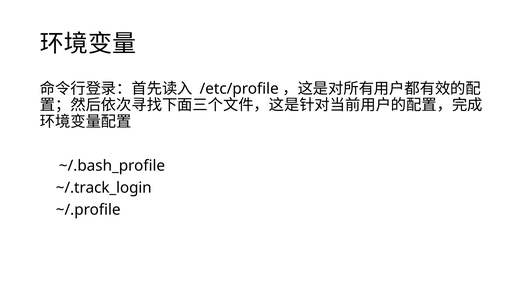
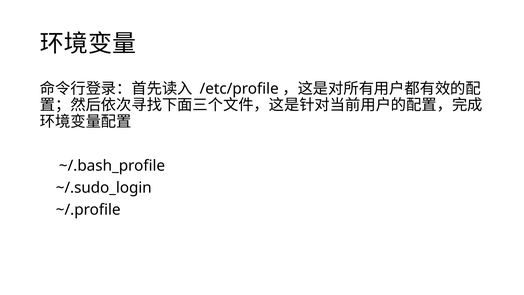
~/.track_login: ~/.track_login -> ~/.sudo_login (104, 188)
